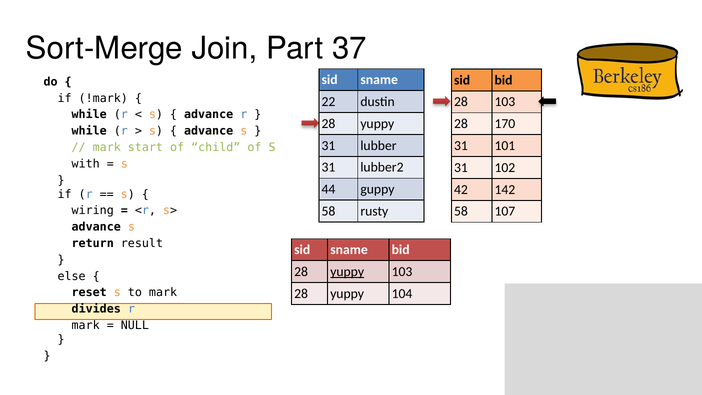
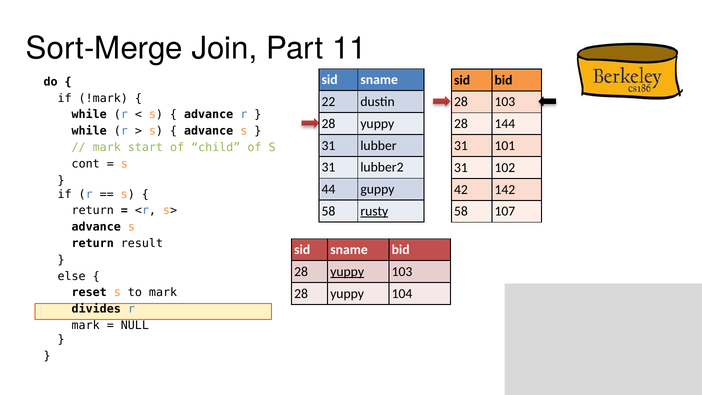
37: 37 -> 11 (349, 48)
170: 170 -> 144 (505, 124)
with: with -> cont (86, 164)
wiring: wiring -> return (93, 211)
rusty underline: none -> present (374, 211)
